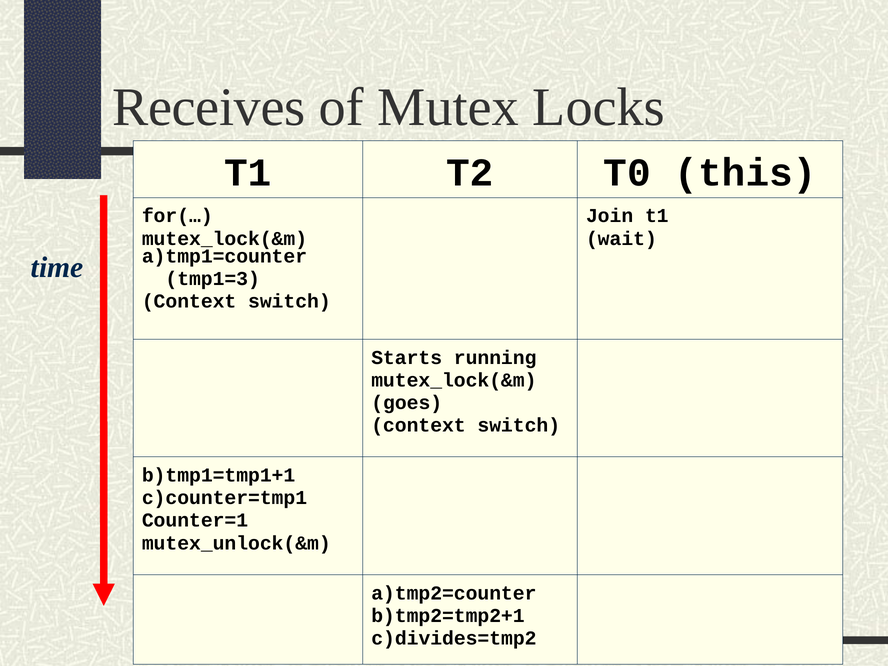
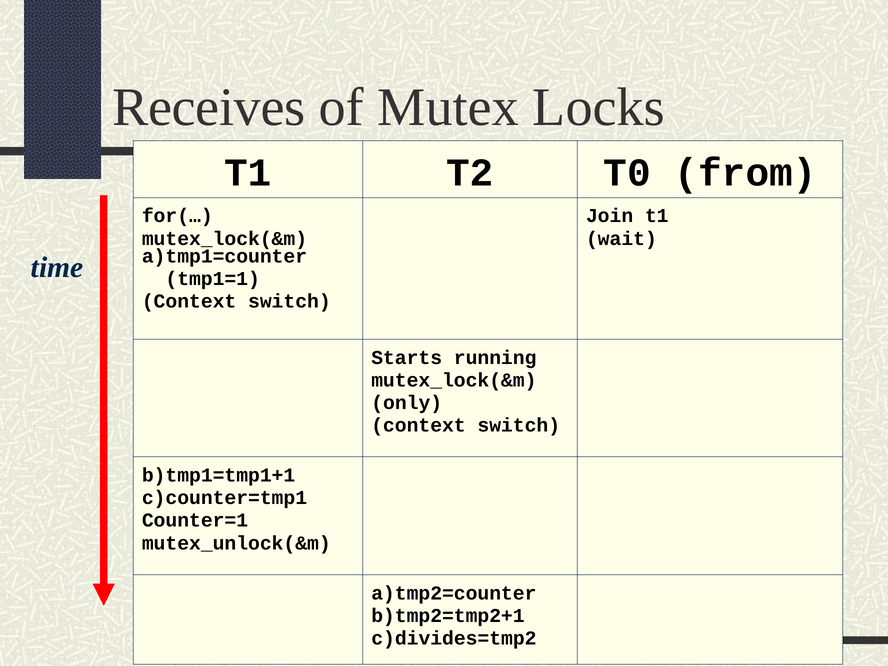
this: this -> from (745, 173)
tmp1=3: tmp1=3 -> tmp1=1 (213, 279)
goes: goes -> only (407, 403)
